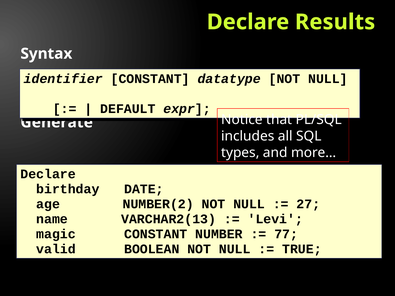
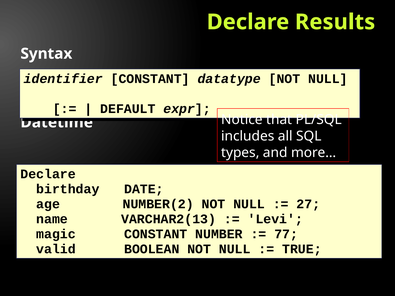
Generate: Generate -> Datetime (57, 122)
